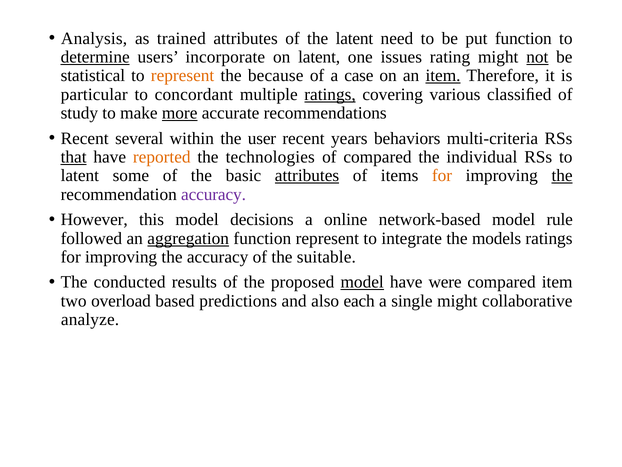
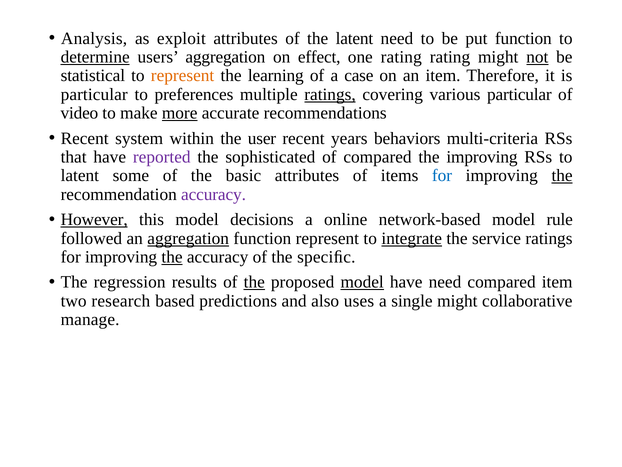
trained: trained -> exploit (181, 38)
users incorporate: incorporate -> aggregation (225, 57)
on latent: latent -> effect (319, 57)
one issues: issues -> rating (401, 57)
because: because -> learning (276, 76)
item underline: present -> none (443, 76)
concordant: concordant -> preferences (194, 94)
various classiﬁed: classiﬁed -> particular (519, 94)
study: study -> video (79, 113)
several: several -> system (139, 138)
that underline: present -> none (74, 157)
reported colour: orange -> purple (162, 157)
technologies: technologies -> sophisticated (270, 157)
the individual: individual -> improving (482, 157)
attributes underline: present -> none (307, 176)
for colour: orange -> blue (442, 176)
However underline: none -> present (94, 219)
integrate underline: none -> present (412, 238)
models: models -> service (497, 238)
the underline: none -> present (172, 257)
suitable: suitable -> speciﬁc (326, 257)
conducted: conducted -> regression (130, 282)
the underline: none -> present (254, 282)
have were: were -> need (445, 282)
overload: overload -> research (121, 301)
each: each -> uses (359, 301)
analyze: analyze -> manage (90, 319)
